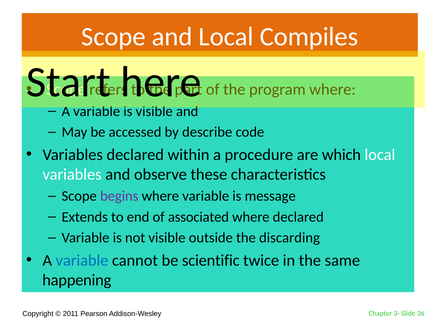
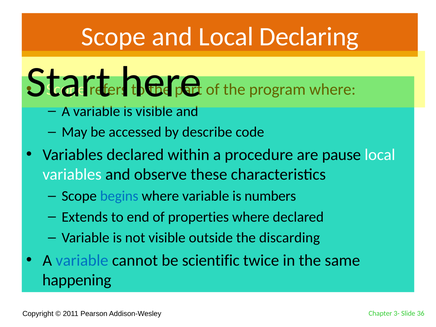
Compiles: Compiles -> Declaring (309, 37)
which: which -> pause (341, 155)
begins colour: purple -> blue (119, 196)
message: message -> numbers (270, 196)
associated: associated -> properties (198, 217)
